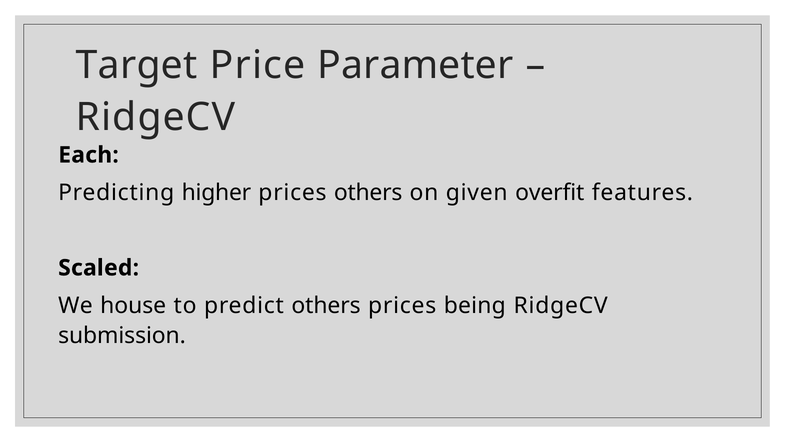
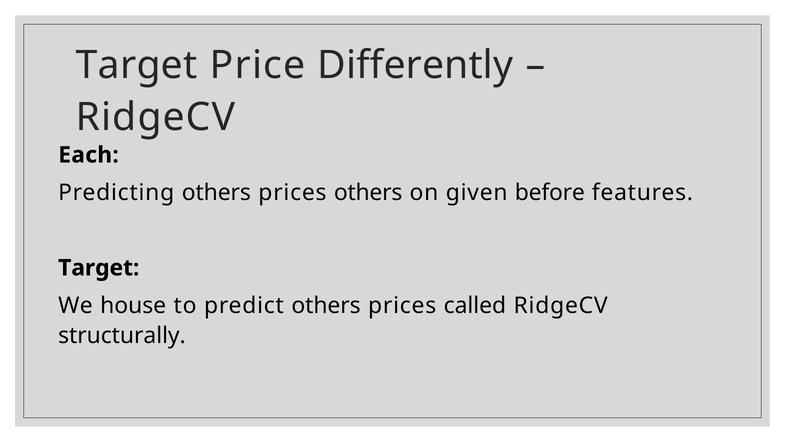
Parameter: Parameter -> Differently (415, 65)
Predicting higher: higher -> others (216, 192)
overfit: overfit -> before (550, 192)
Scaled: Scaled -> Target (99, 268)
being: being -> called (475, 305)
submission: submission -> structurally (122, 335)
